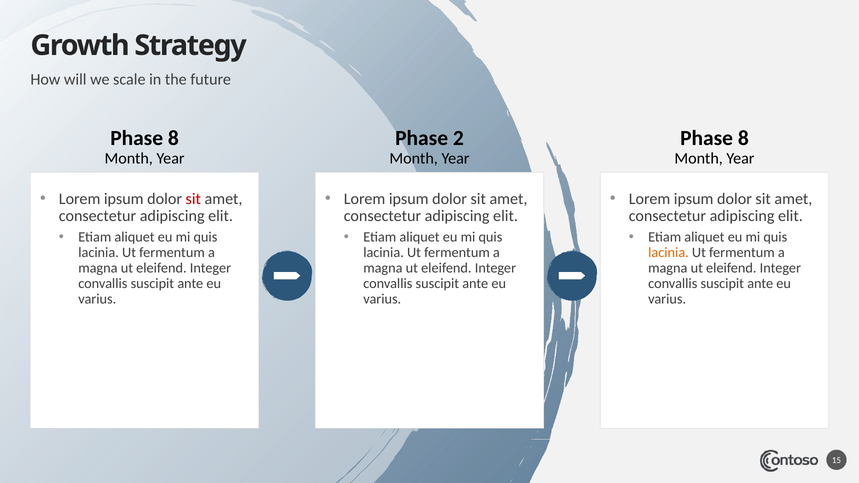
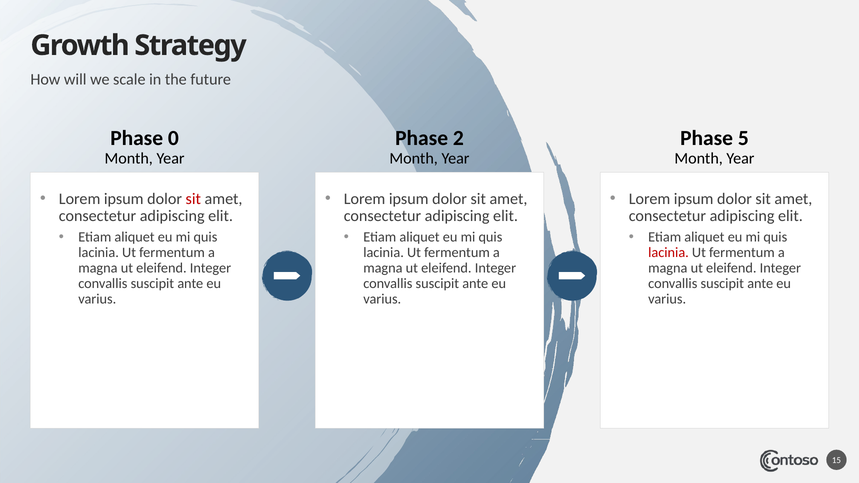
8: 8 -> 0 (173, 138)
8: 8 -> 5 (743, 138)
lacinia colour: orange -> red (669, 253)
